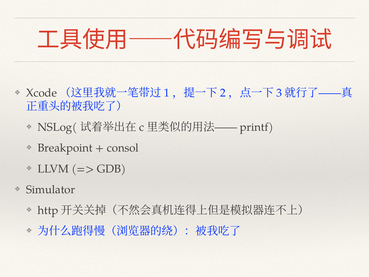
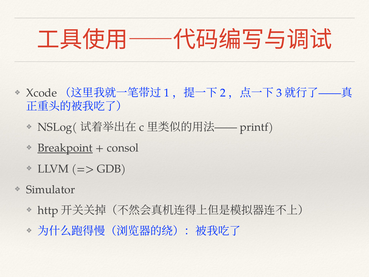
Breakpoint underline: none -> present (65, 148)
